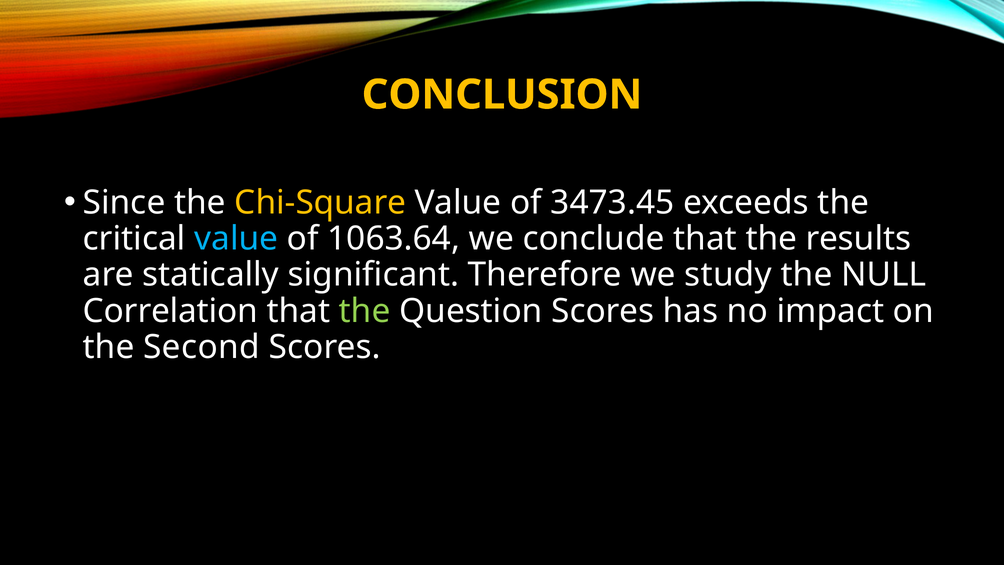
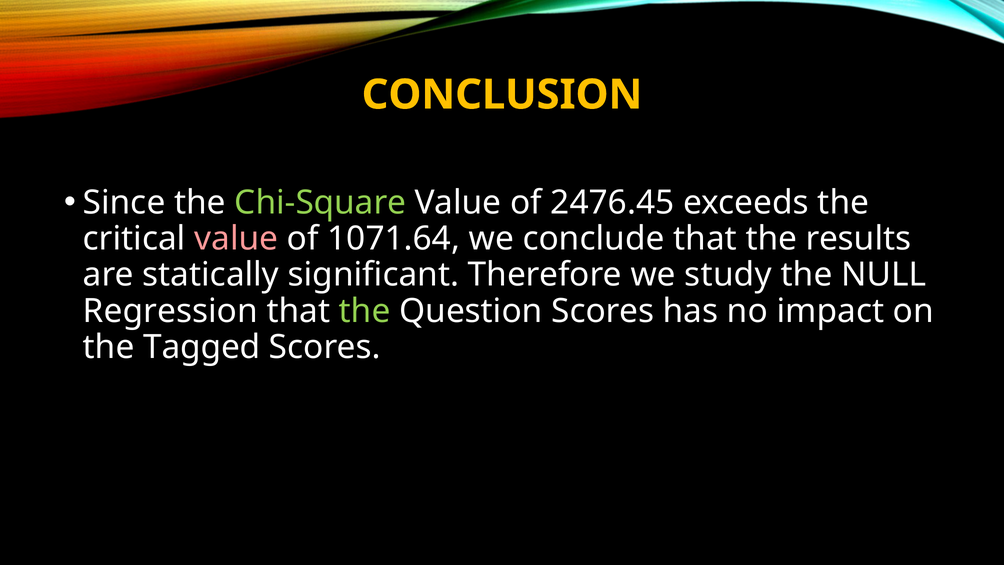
Chi-Square colour: yellow -> light green (320, 202)
3473.45: 3473.45 -> 2476.45 (612, 202)
value colour: light blue -> pink (236, 239)
1063.64: 1063.64 -> 1071.64 (394, 239)
Correlation: Correlation -> Regression (170, 311)
Second: Second -> Tagged (202, 347)
